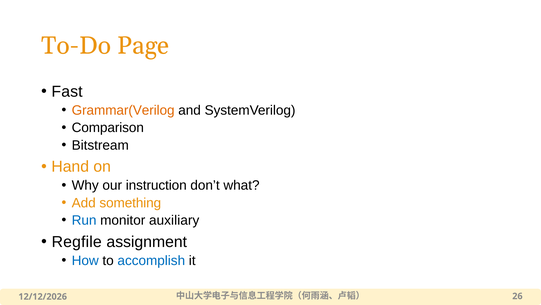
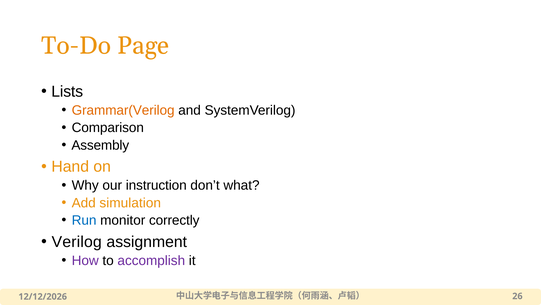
Fast: Fast -> Lists (67, 91)
Bitstream: Bitstream -> Assembly (100, 145)
something: something -> simulation (130, 202)
auxiliary: auxiliary -> correctly (174, 220)
Regfile: Regfile -> Verilog (77, 241)
How colour: blue -> purple (85, 260)
accomplish colour: blue -> purple (151, 260)
